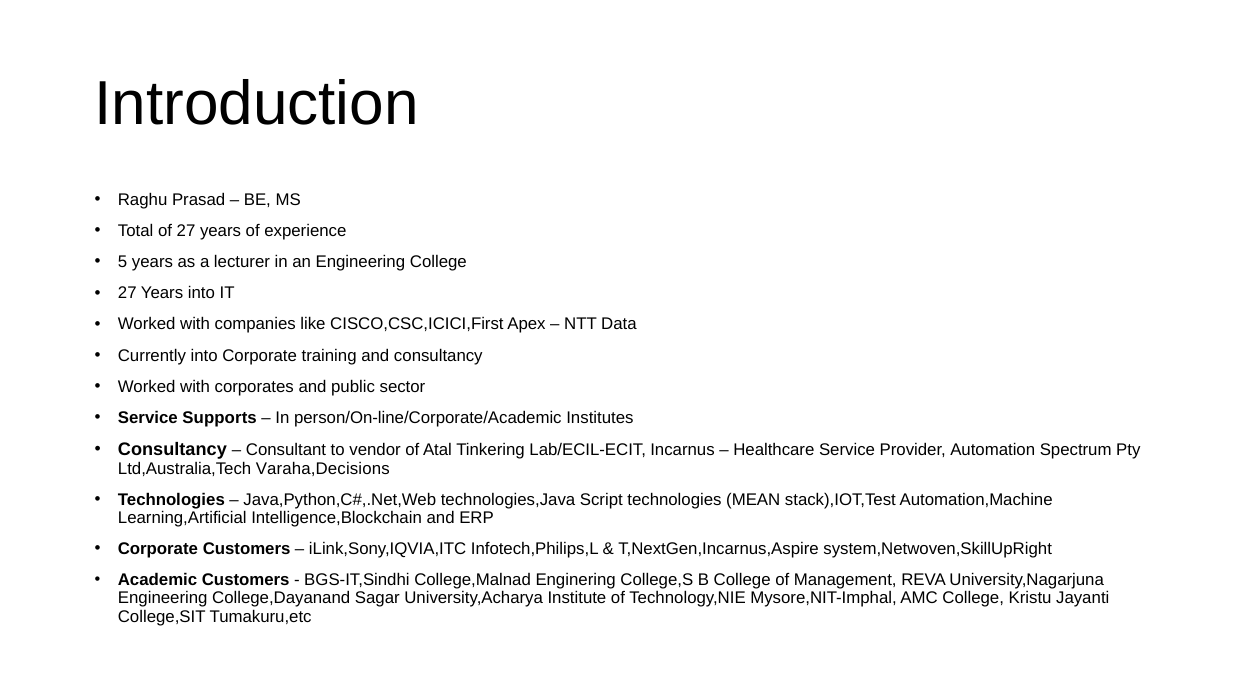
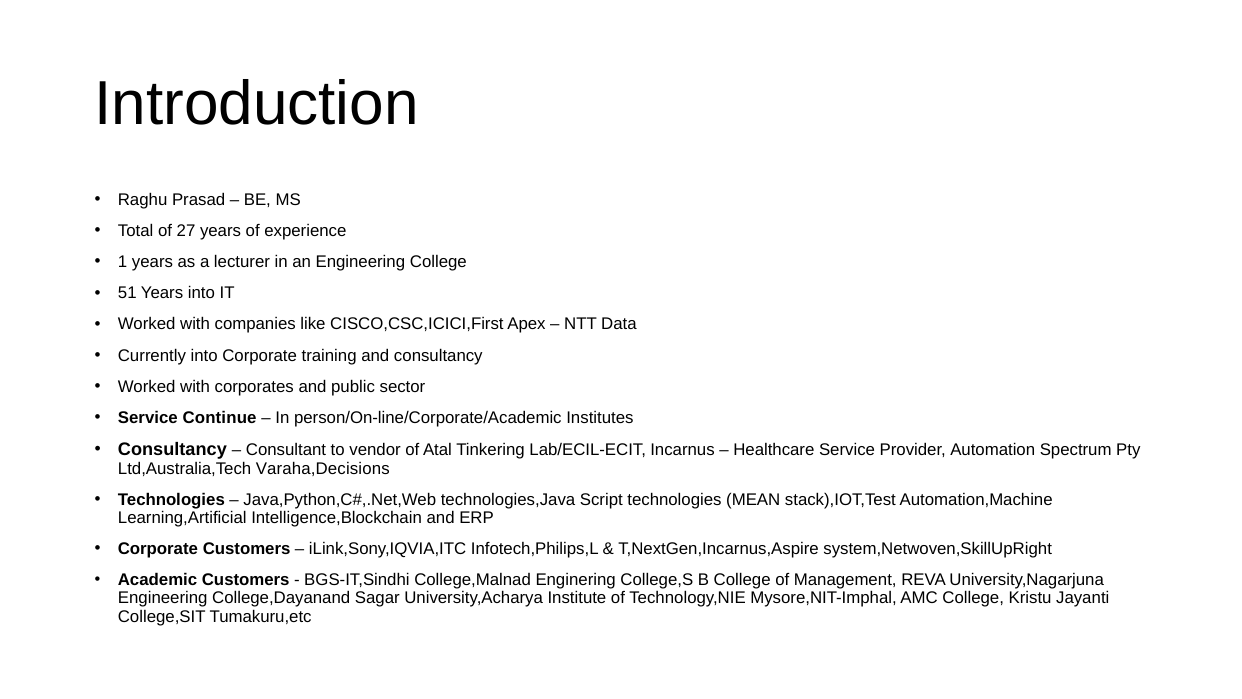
5: 5 -> 1 (123, 262)
27: 27 -> 51 (127, 293)
Supports: Supports -> Continue (220, 418)
